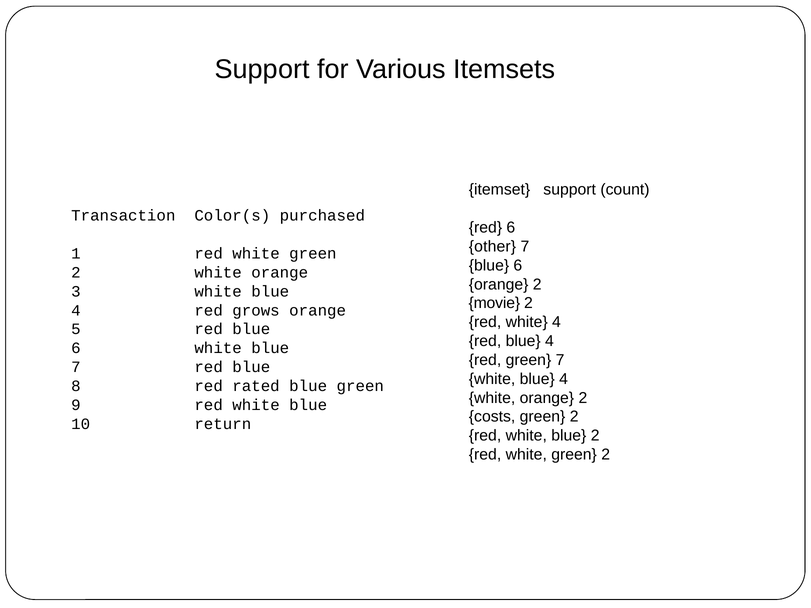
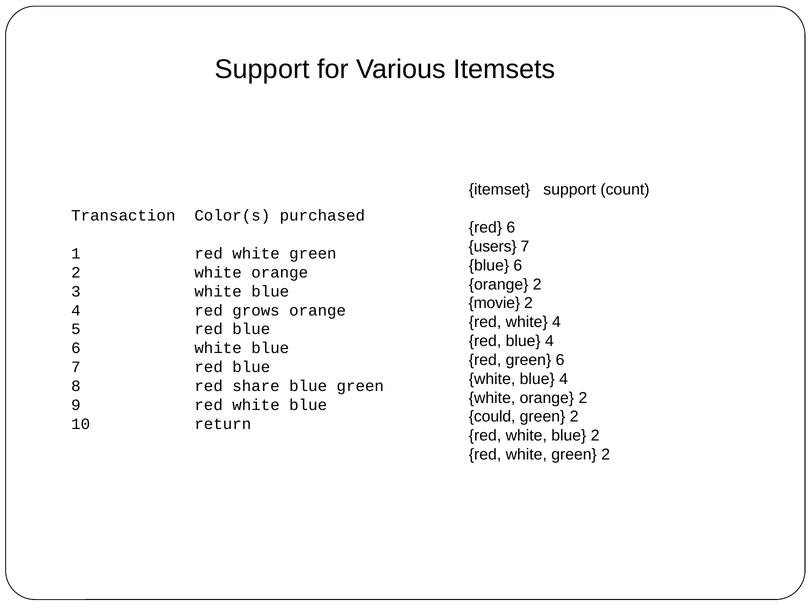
other: other -> users (493, 247)
green 7: 7 -> 6 (560, 360)
rated: rated -> share (256, 386)
costs: costs -> could (492, 417)
